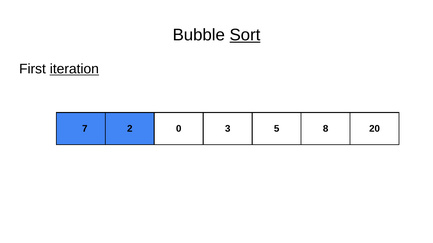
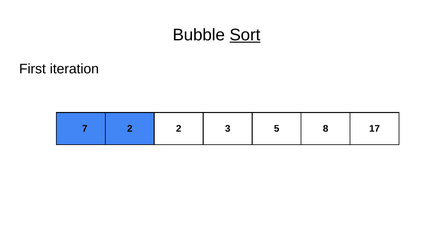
iteration underline: present -> none (74, 69)
2 0: 0 -> 2 (179, 129)
20: 20 -> 17 (375, 129)
